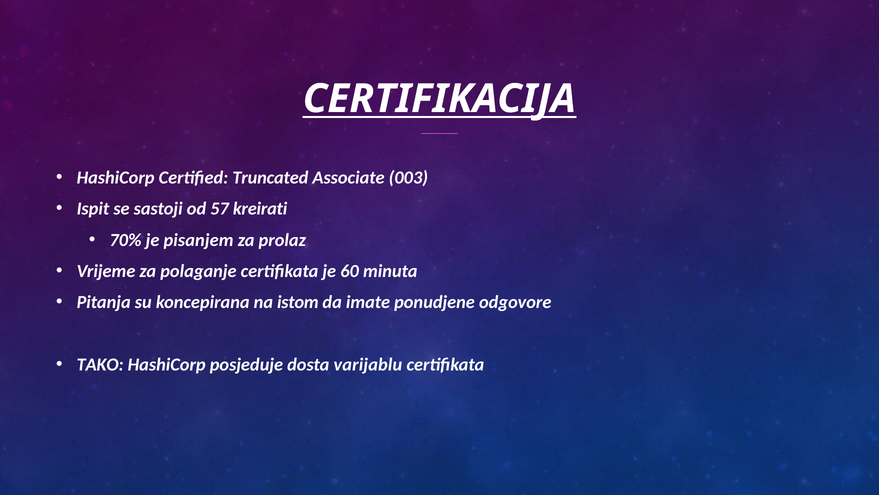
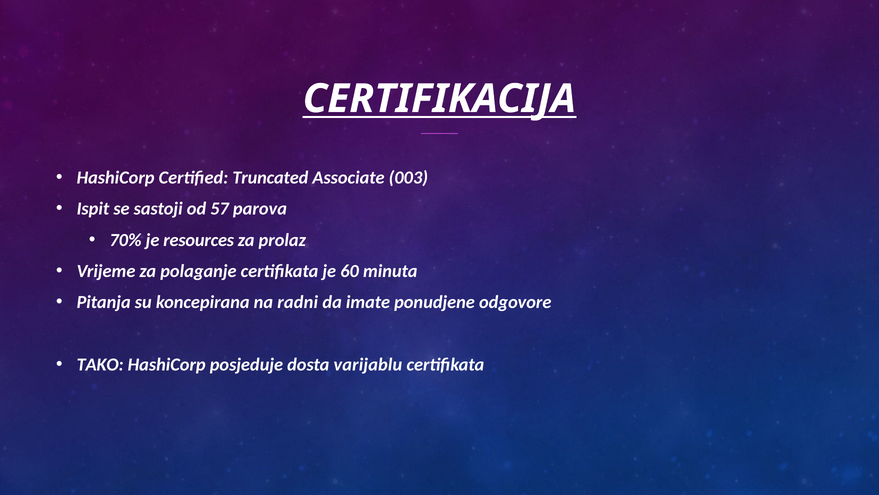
kreirati: kreirati -> parova (260, 209)
pisanjem: pisanjem -> resources (199, 240)
istom: istom -> radni (298, 302)
